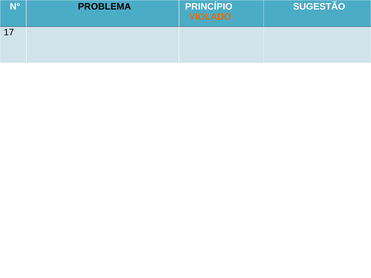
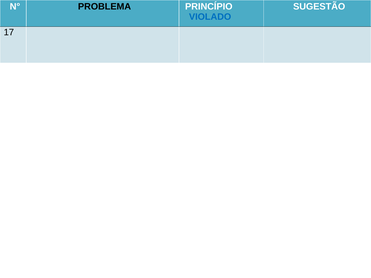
VIOLADO colour: orange -> blue (210, 17)
